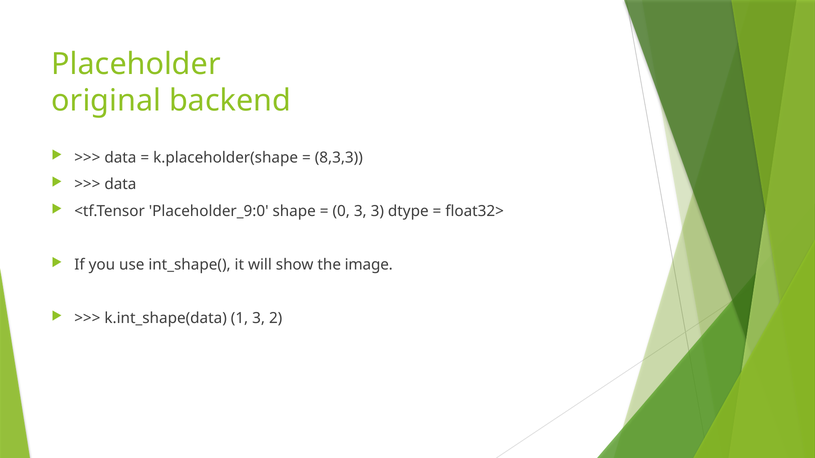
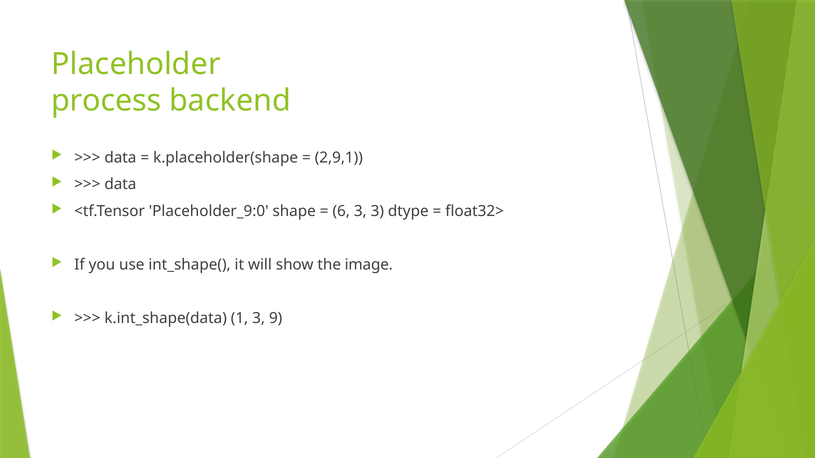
original: original -> process (106, 101)
8,3,3: 8,3,3 -> 2,9,1 (339, 158)
0: 0 -> 6 (341, 211)
2: 2 -> 9 (276, 319)
